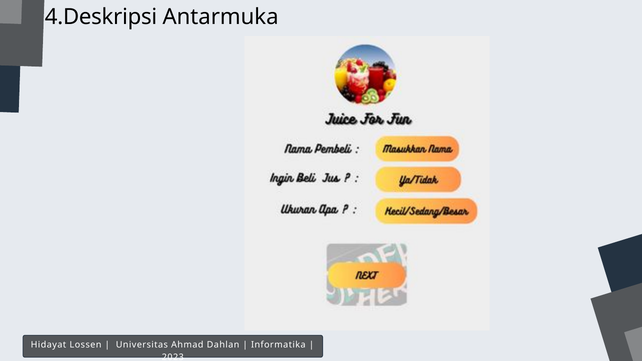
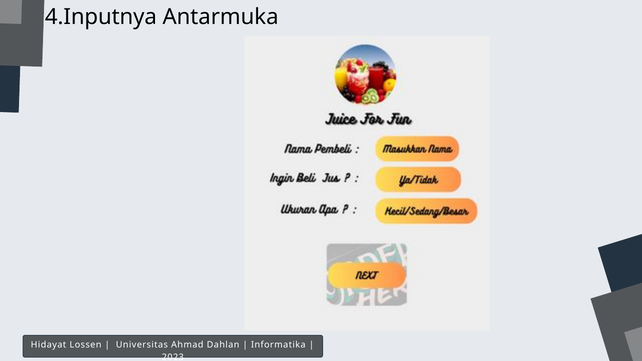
4.Deskripsi: 4.Deskripsi -> 4.Inputnya (101, 17)
